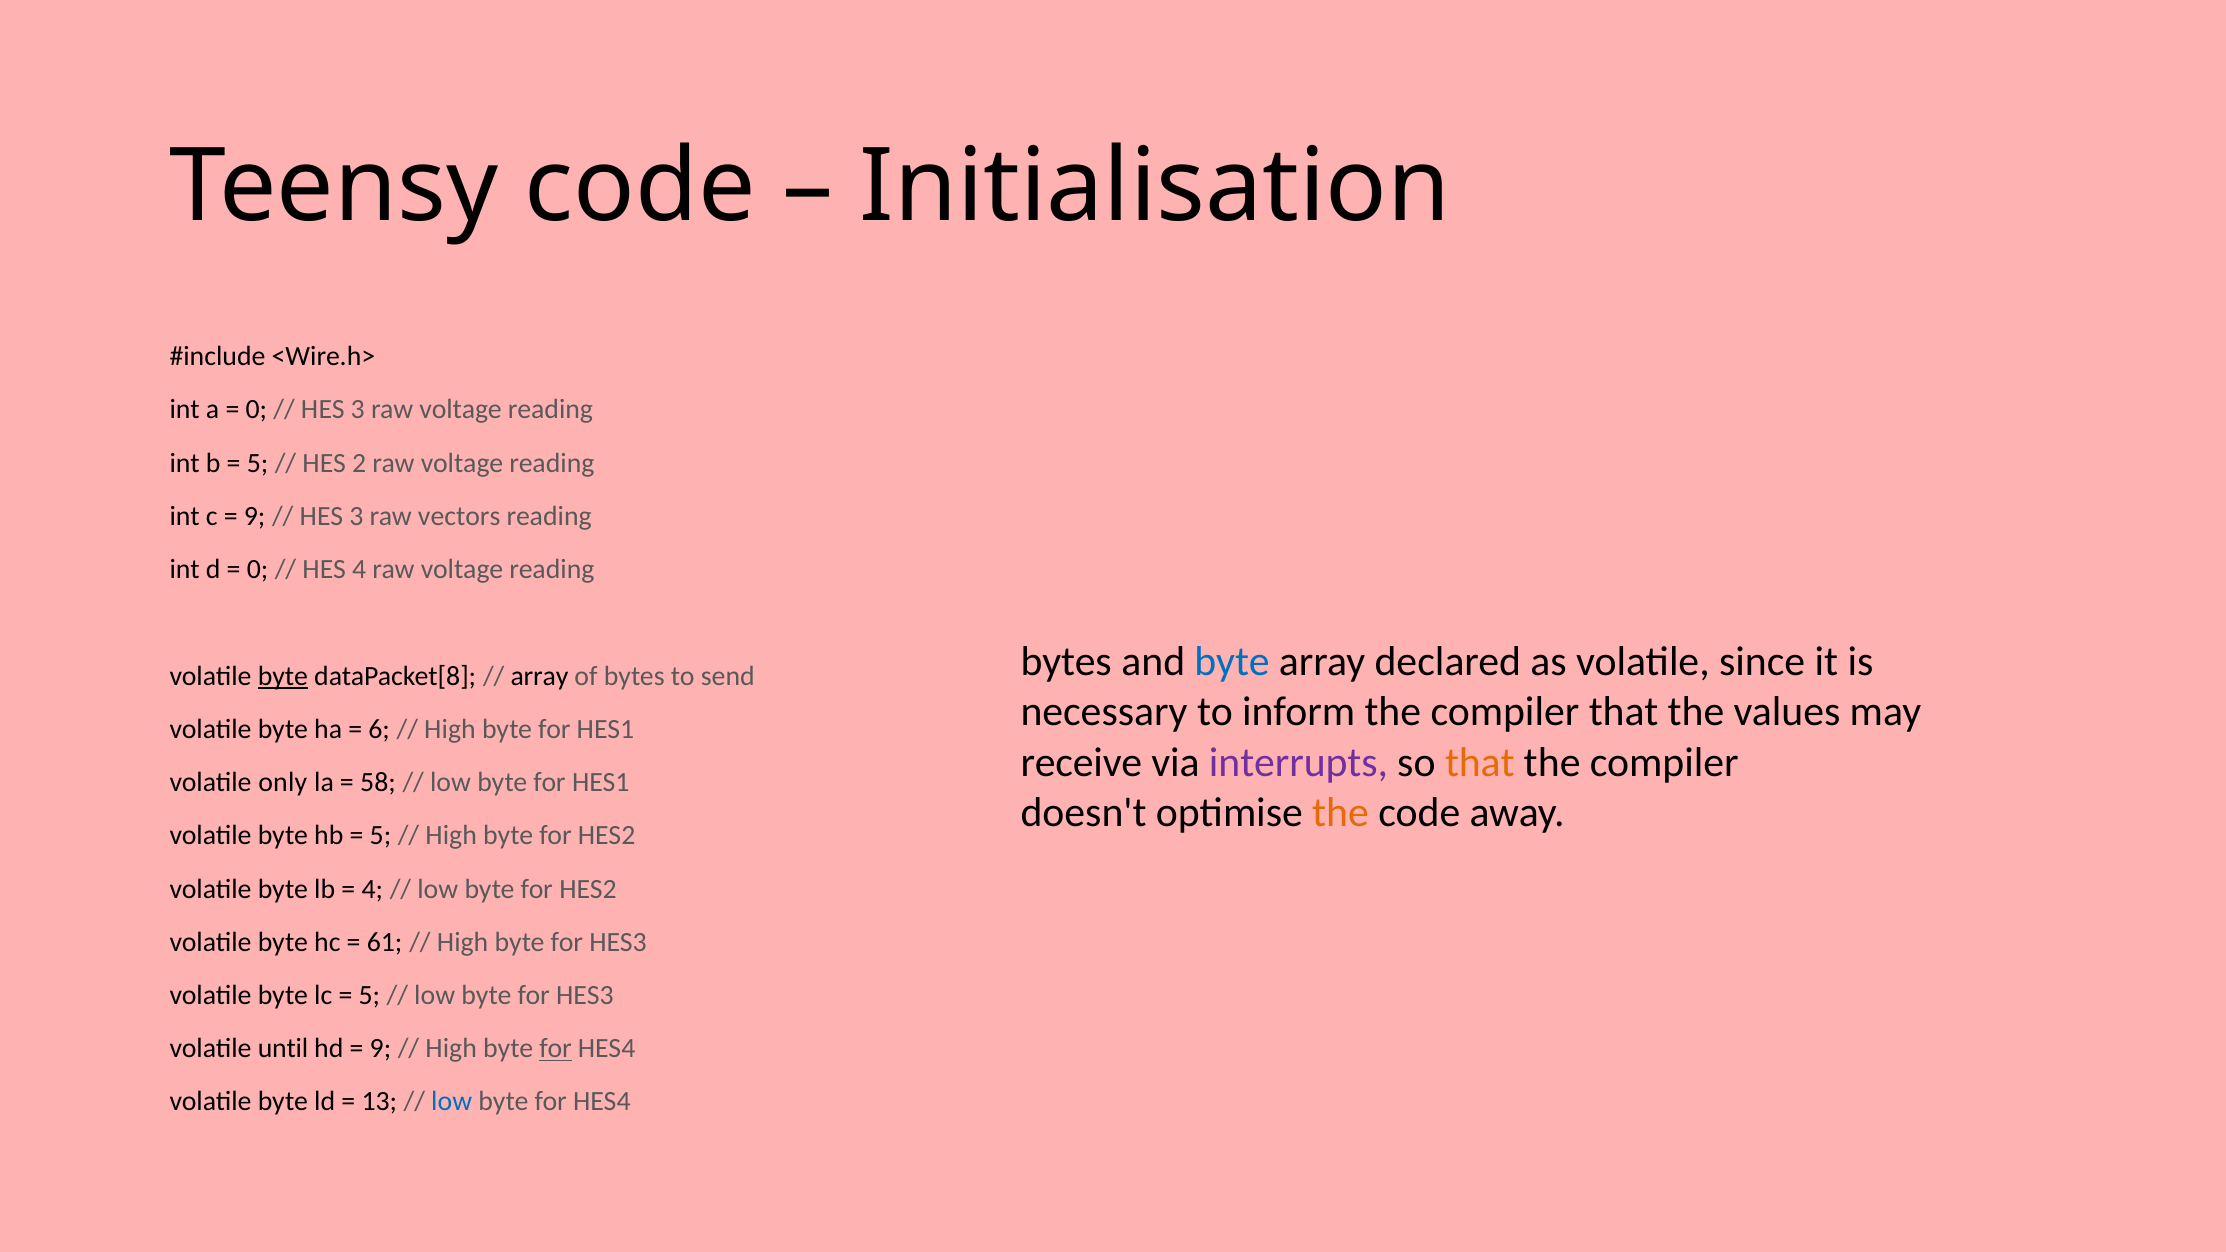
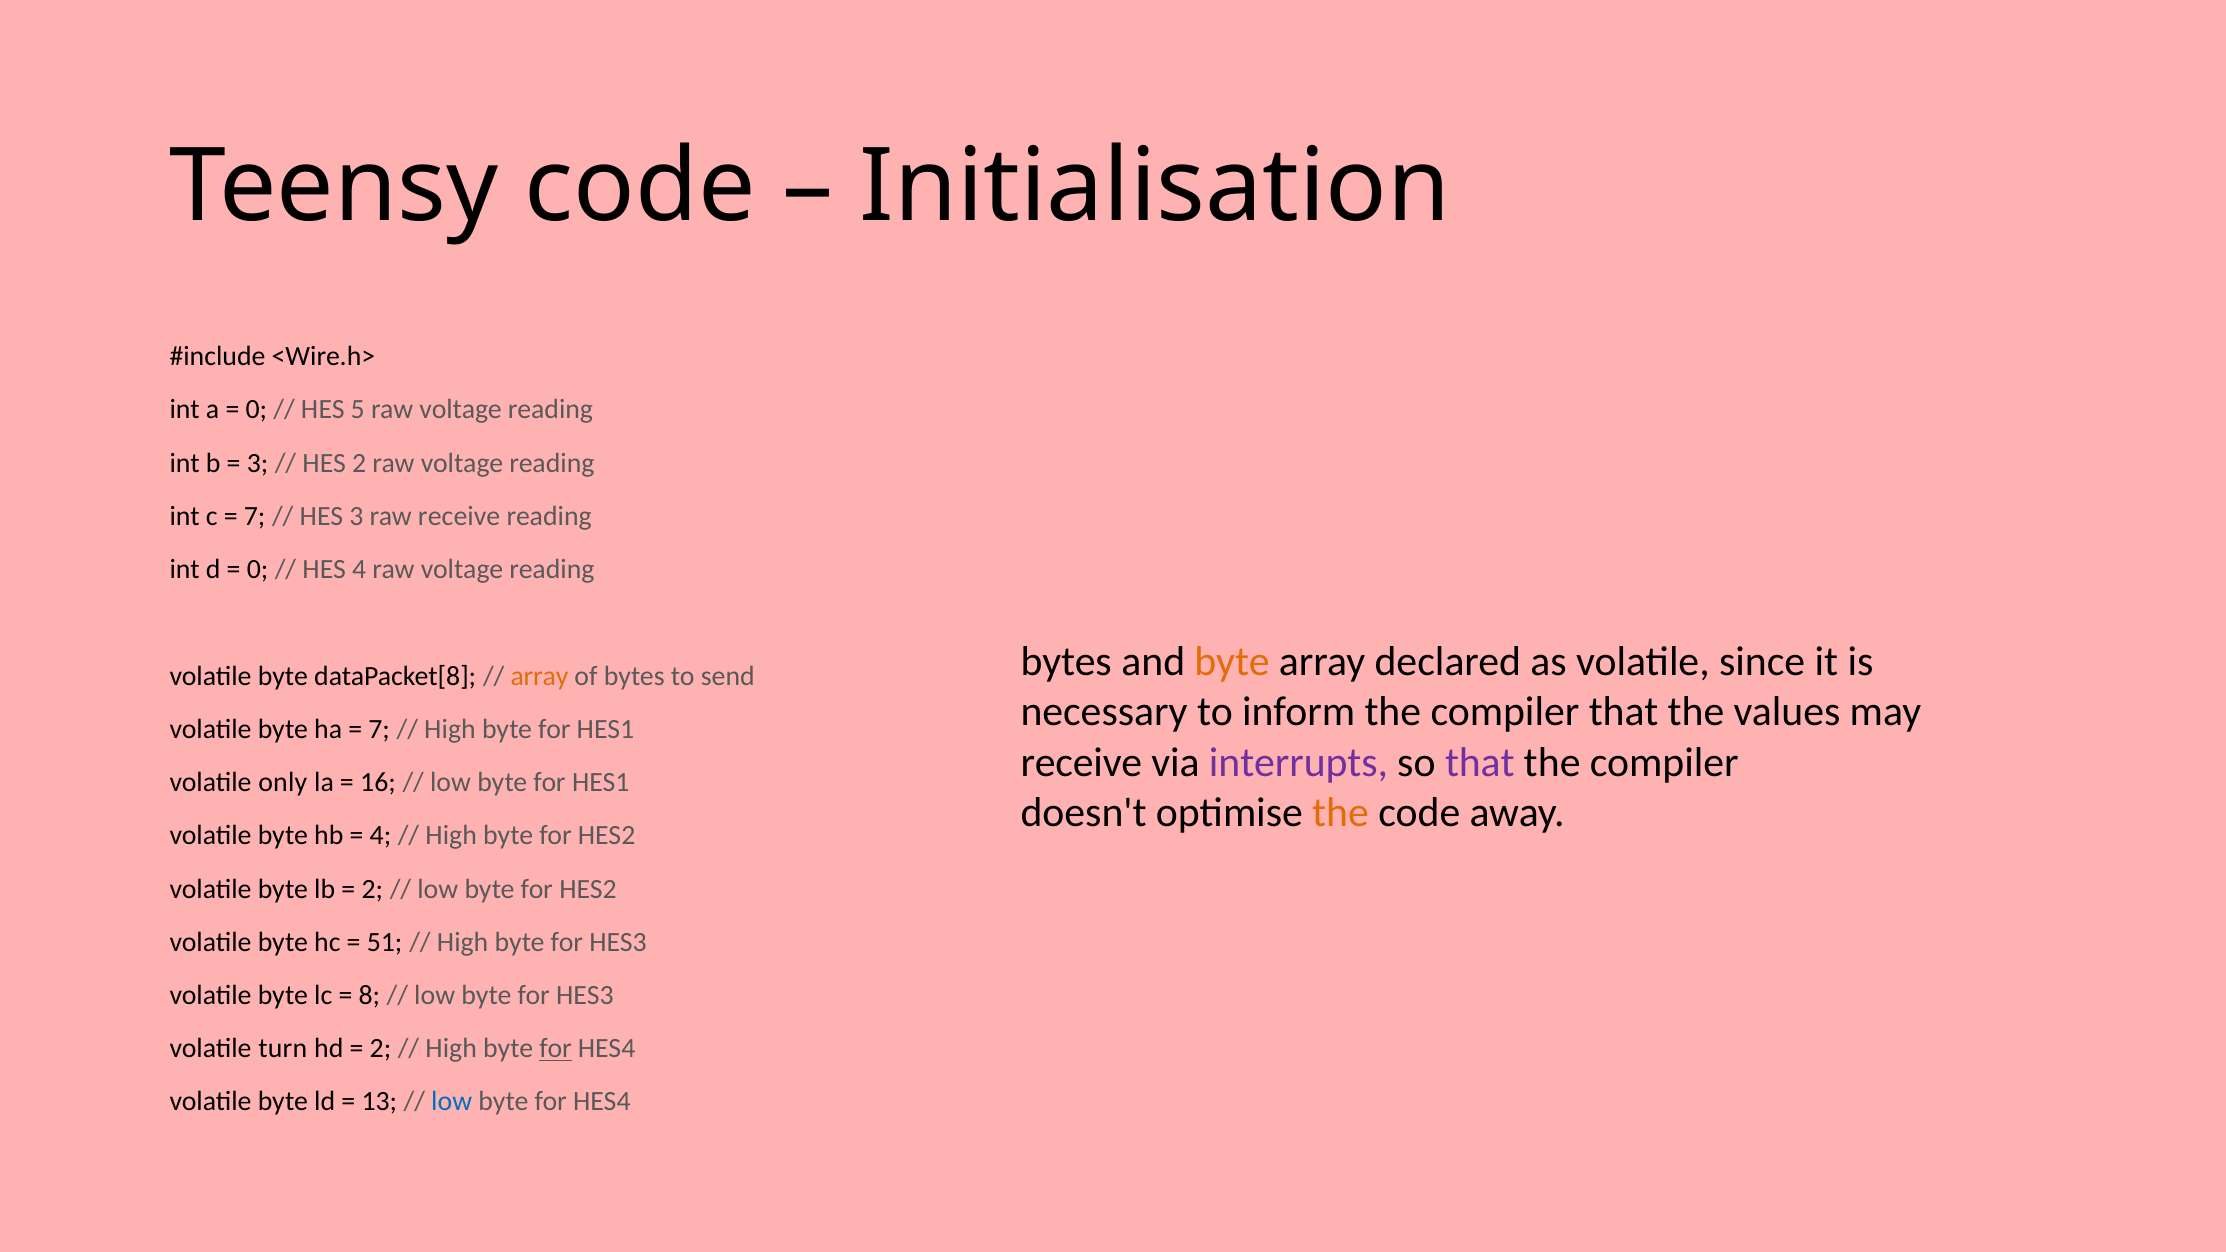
3: 3 -> 5 (358, 410)
5: 5 -> 3 (258, 463)
9: 9 -> 7 (255, 516)
raw vectors: vectors -> receive (459, 516)
byte colour: blue -> orange (1232, 662)
byte underline: present -> none (283, 676)
array colour: black -> orange (539, 676)
6: 6 -> 7 (379, 729)
that colour: orange -> purple (1480, 762)
58: 58 -> 16 (378, 782)
5: 5 -> 4 (380, 836)
4: 4 -> 2 (372, 889)
61: 61 -> 51 (385, 942)
5: 5 -> 8 (369, 995)
until: until -> turn (283, 1049)
9: 9 -> 2 (380, 1049)
